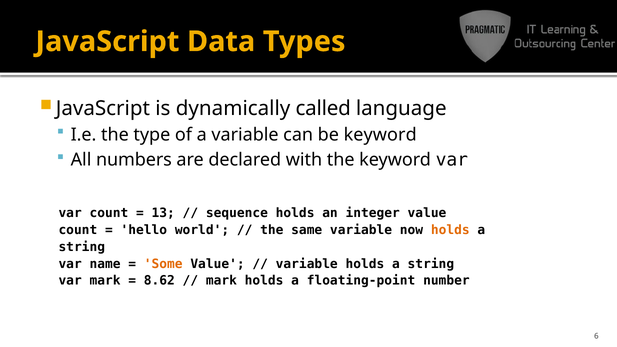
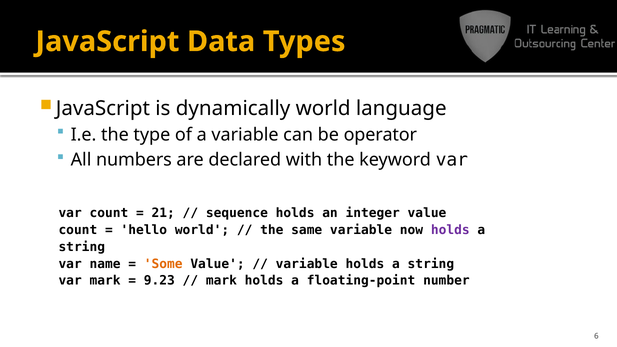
dynamically called: called -> world (323, 108)
be keyword: keyword -> operator (380, 135)
13: 13 -> 21 (163, 213)
holds colour: orange -> purple (450, 230)
8.62: 8.62 -> 9.23 (159, 281)
